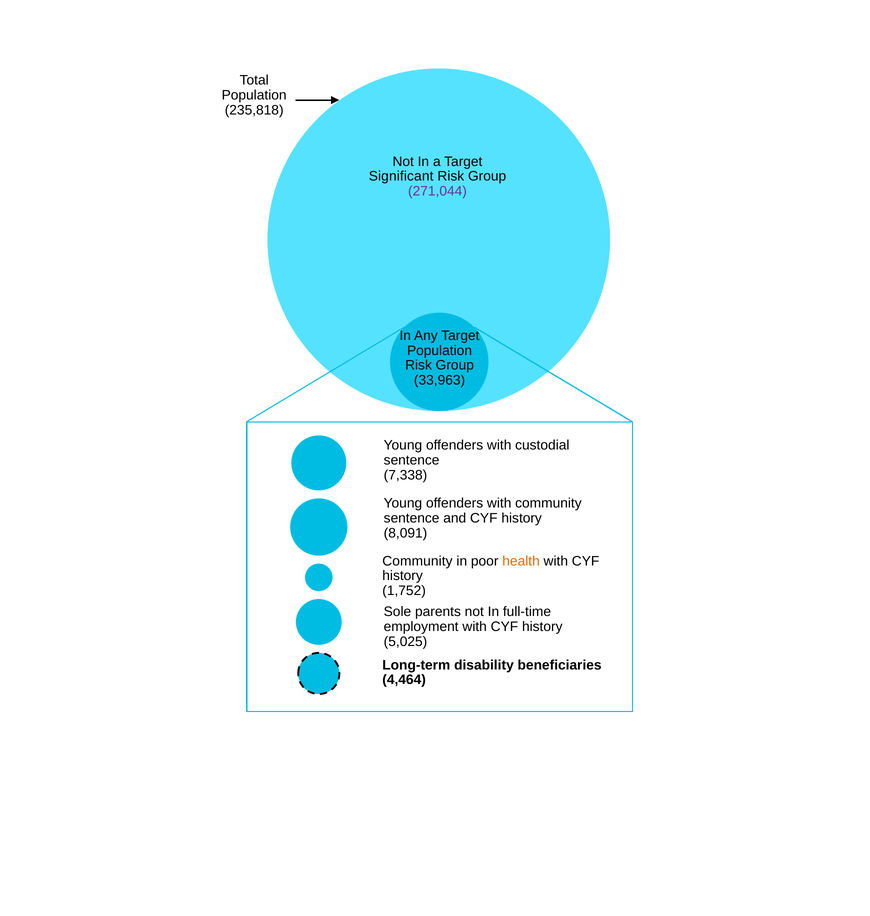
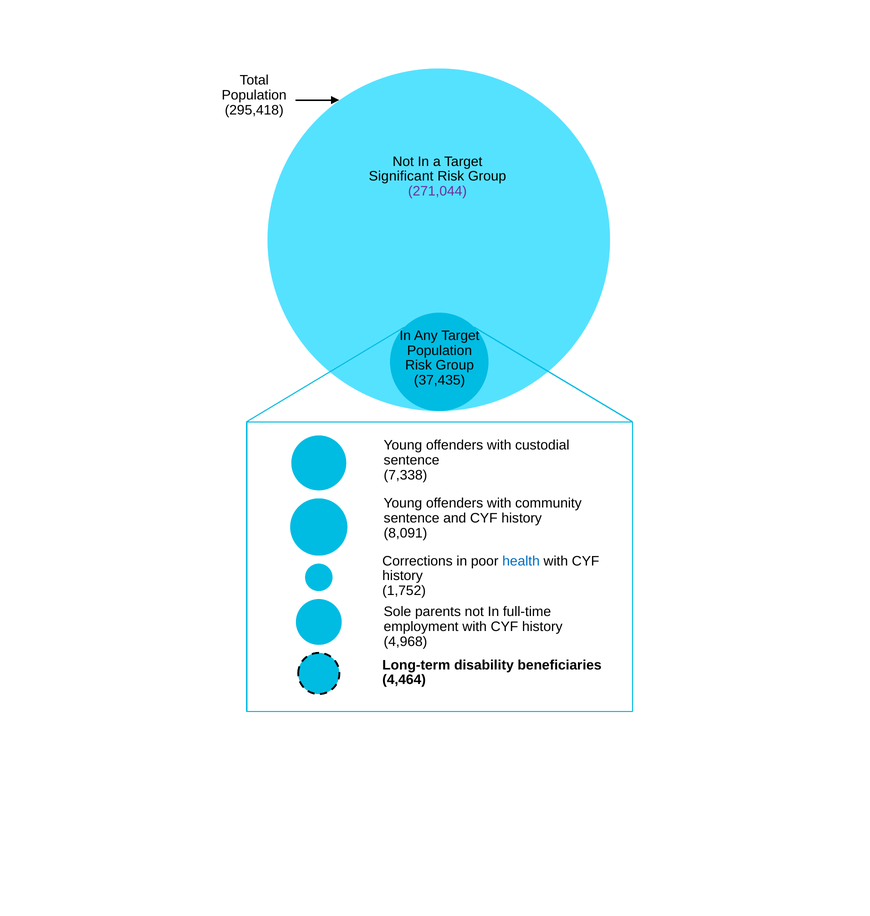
235,818: 235,818 -> 295,418 (254, 110)
33,963: 33,963 -> 37,435 (440, 380)
Community: Community -> Corrections (417, 561)
health colour: orange -> blue (521, 561)
5,025: 5,025 -> 4,968 (406, 642)
